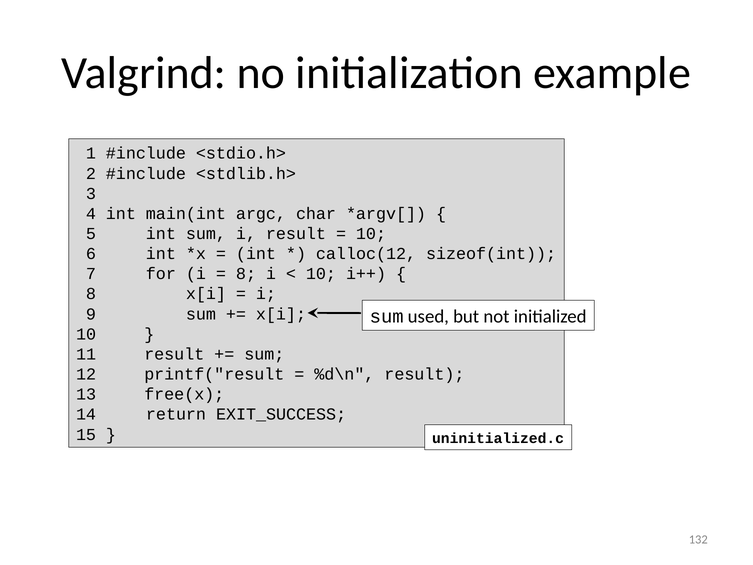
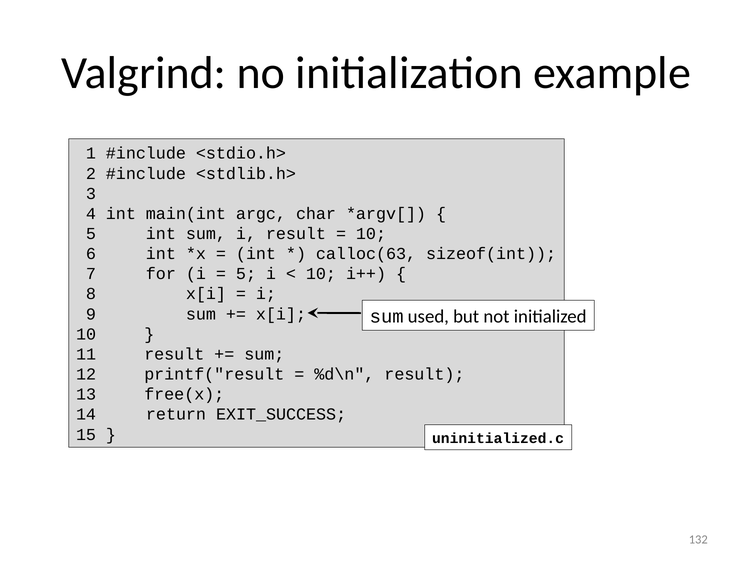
calloc(12: calloc(12 -> calloc(63 (366, 254)
8: 8 -> 5 (246, 274)
